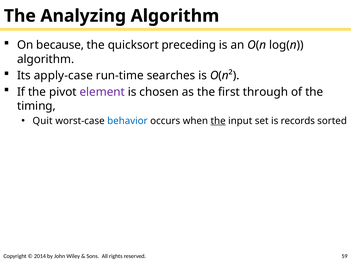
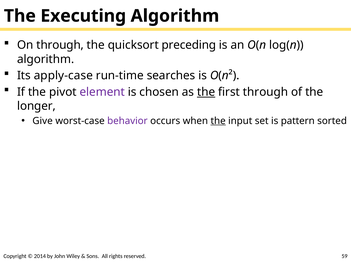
Analyzing: Analyzing -> Executing (83, 16)
On because: because -> through (60, 45)
the underline: none -> present (206, 92)
timing: timing -> longer (36, 106)
Quit: Quit -> Give (43, 120)
behavior colour: blue -> purple (127, 120)
records: records -> pattern (298, 120)
